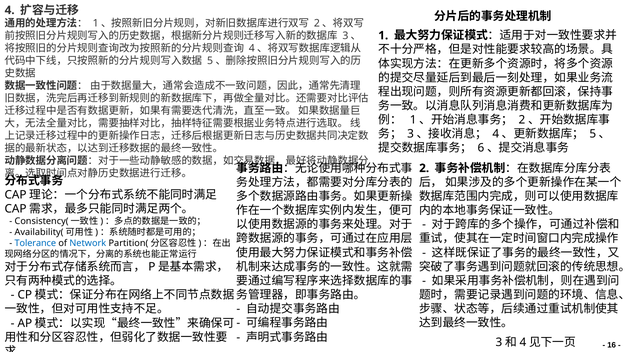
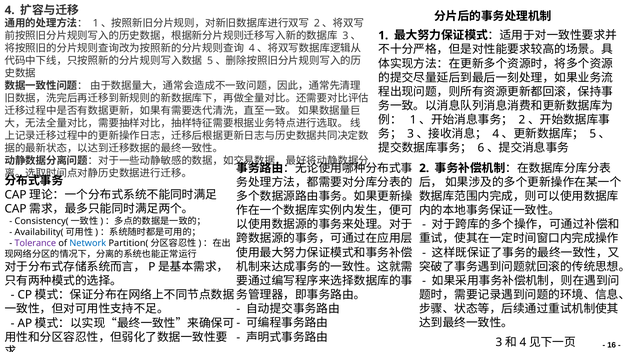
Tolerance colour: blue -> purple (35, 243)
